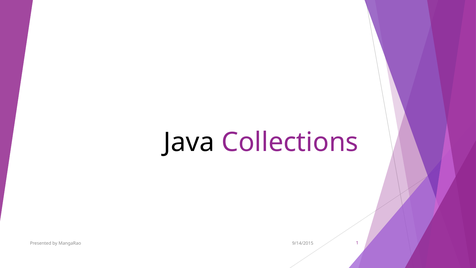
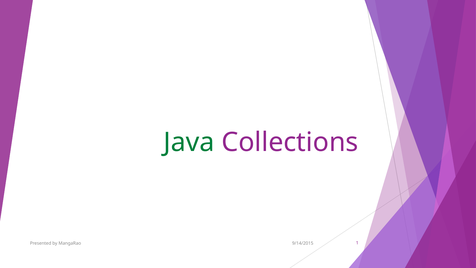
Java colour: black -> green (189, 142)
